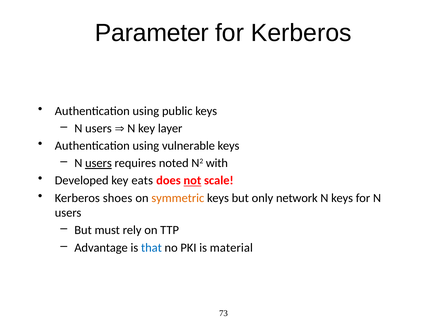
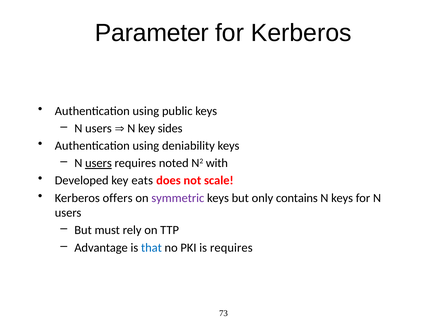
layer: layer -> sides (170, 129)
vulnerable: vulnerable -> deniability (188, 146)
not underline: present -> none (192, 181)
shoes: shoes -> offers (118, 198)
symmetric colour: orange -> purple (178, 198)
network: network -> contains (297, 198)
is material: material -> requires (231, 248)
